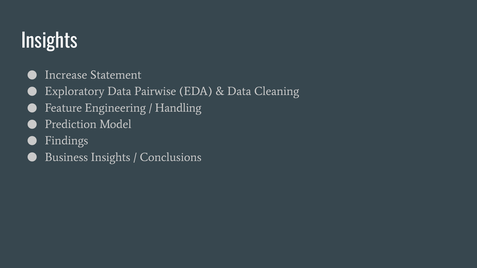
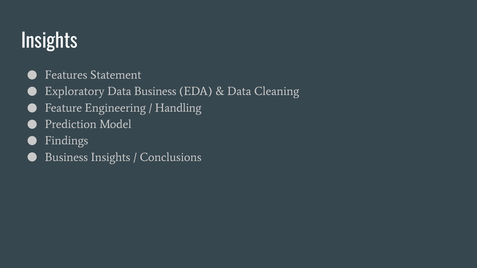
Increase: Increase -> Features (66, 75)
Data Pairwise: Pairwise -> Business (155, 91)
